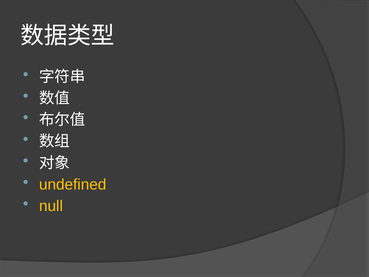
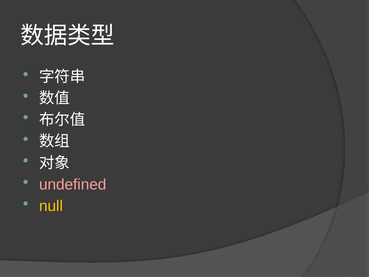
undefined colour: yellow -> pink (73, 184)
